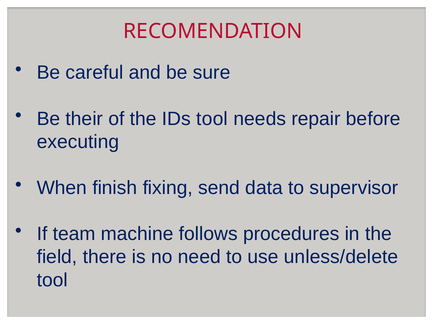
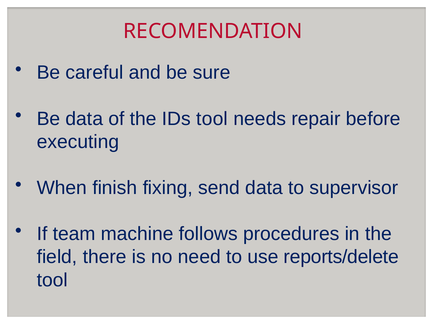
Be their: their -> data (84, 119)
unless/delete: unless/delete -> reports/delete (341, 258)
